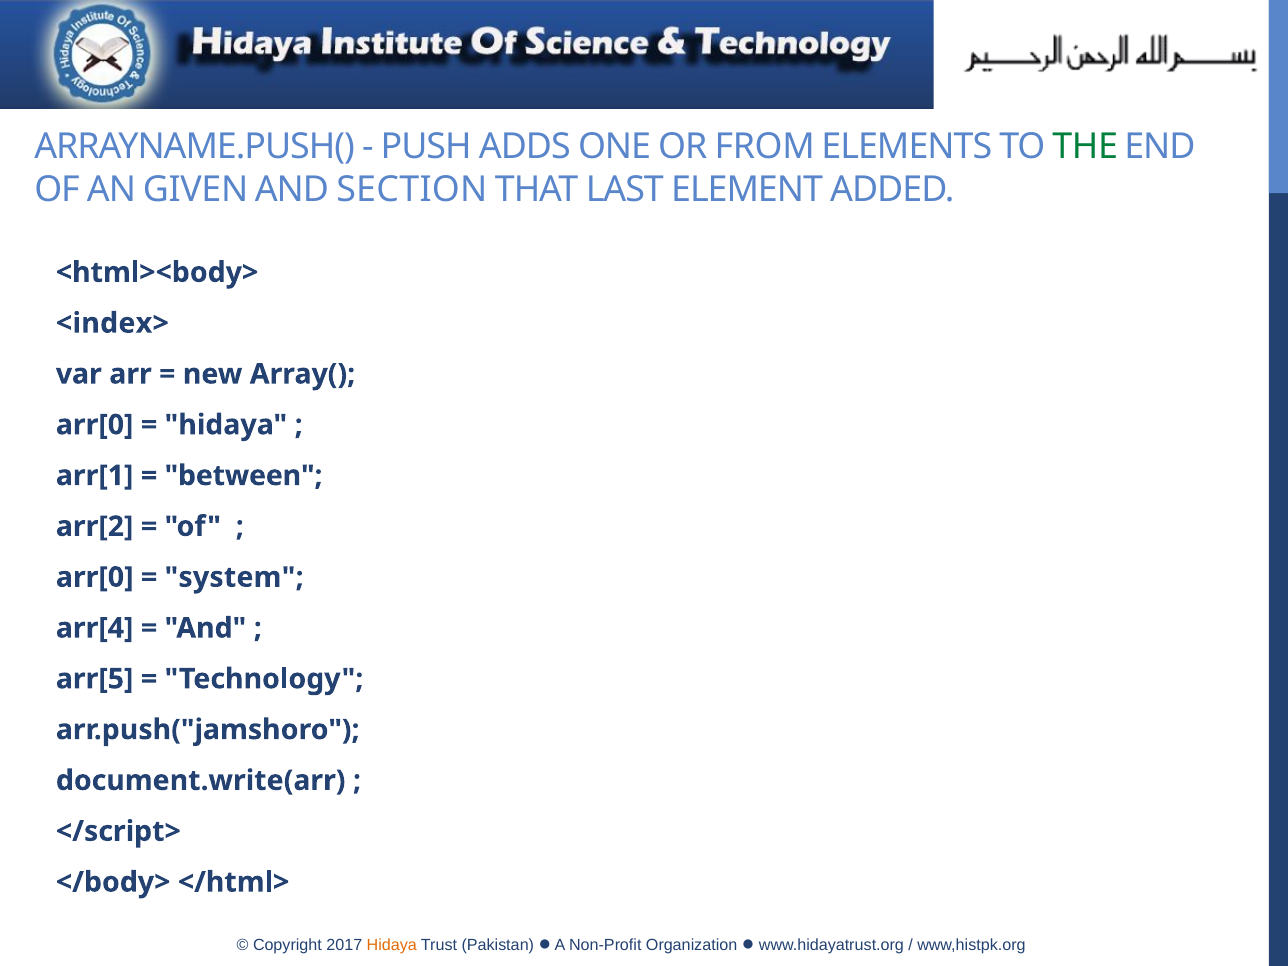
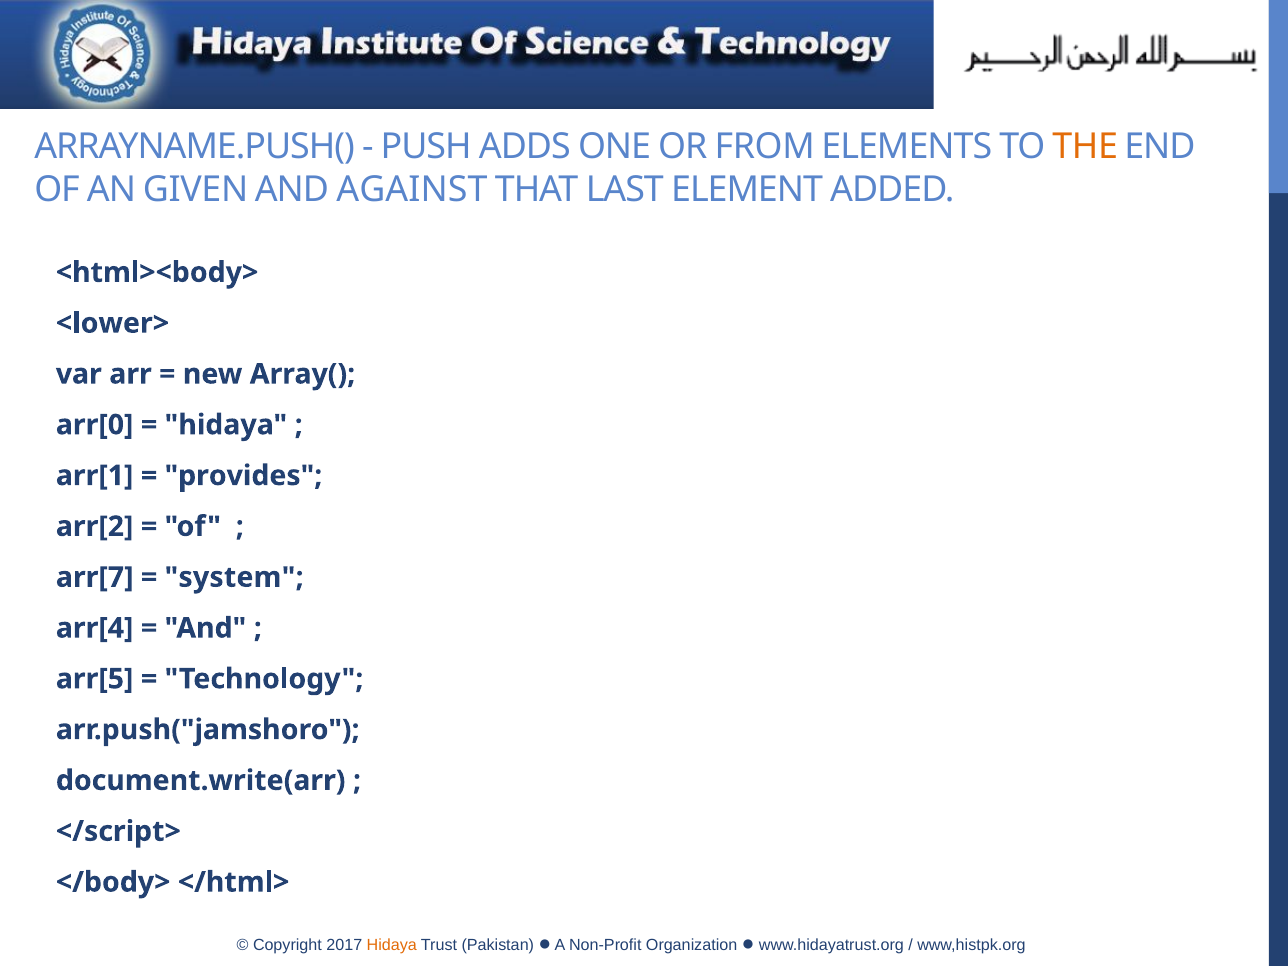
THE colour: green -> orange (1085, 146)
SECTION: SECTION -> AGAINST (412, 189)
<index>: <index> -> <lower> (112, 323)
between: between -> provides (243, 476)
arr[0: arr[0 -> arr[7 (95, 577)
